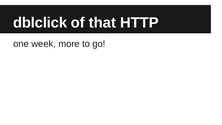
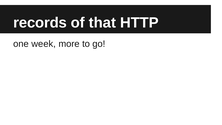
dblclick: dblclick -> records (40, 23)
